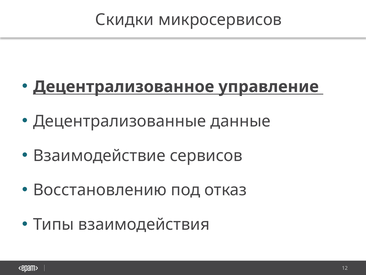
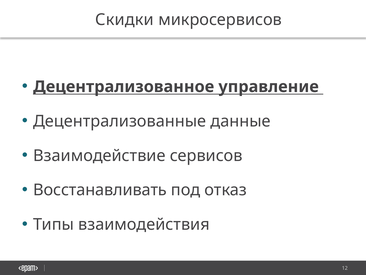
Восстановлению: Восстановлению -> Восстанавливать (100, 190)
